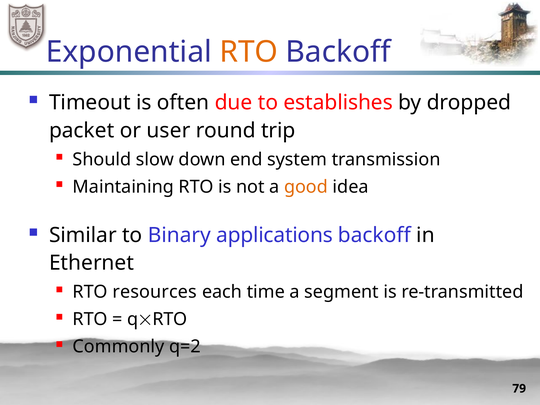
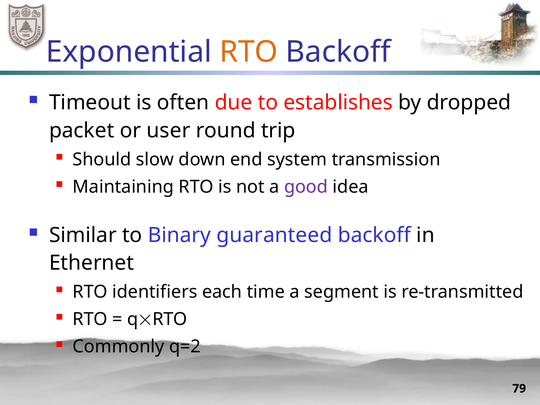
good colour: orange -> purple (306, 187)
applications: applications -> guaranteed (274, 235)
resources: resources -> identifiers (155, 292)
